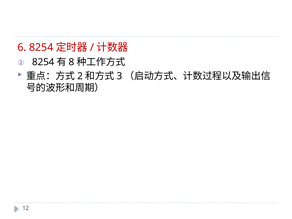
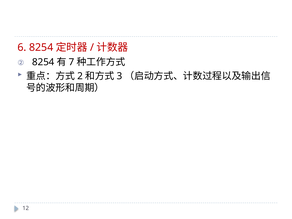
8: 8 -> 7 (72, 62)
